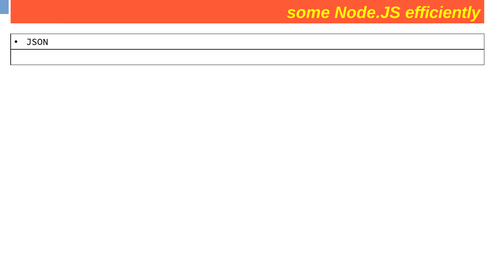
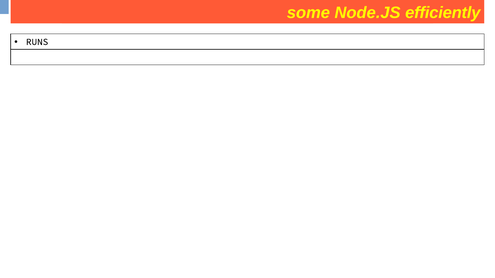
JSON: JSON -> RUNS (37, 42)
